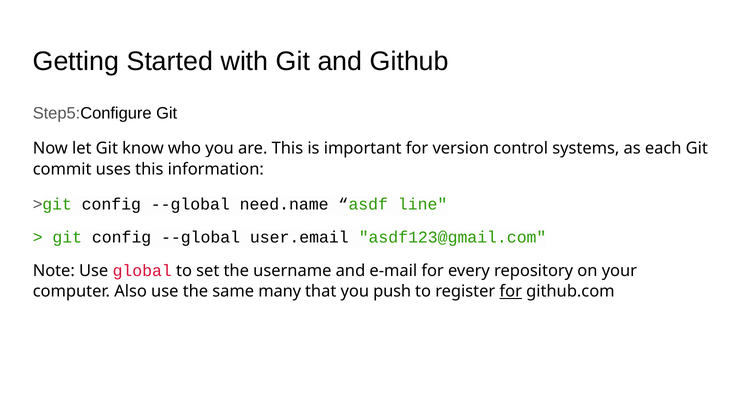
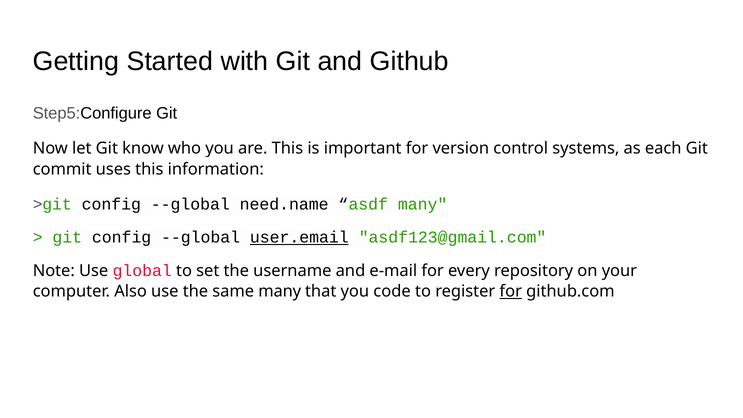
asdf line: line -> many (423, 204)
user.email underline: none -> present (299, 237)
push: push -> code (392, 291)
